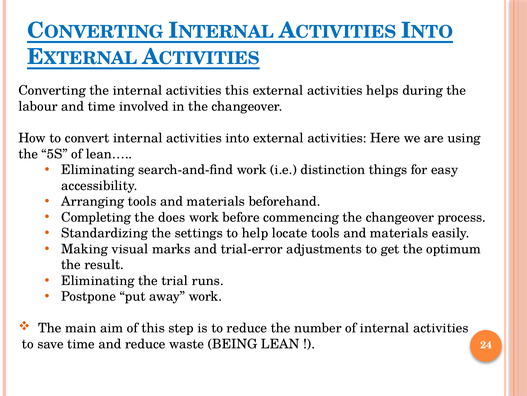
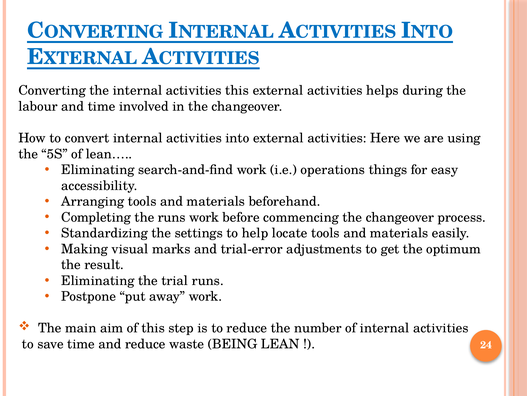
distinction: distinction -> operations (333, 170)
the does: does -> runs (172, 217)
